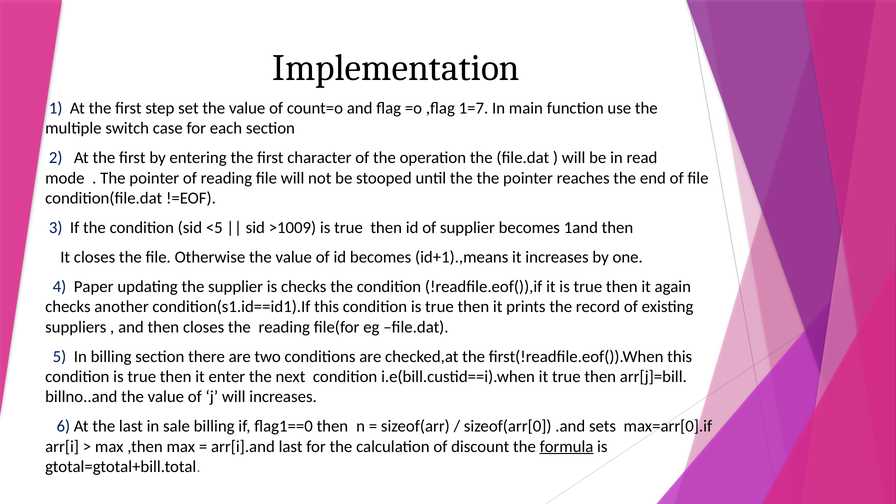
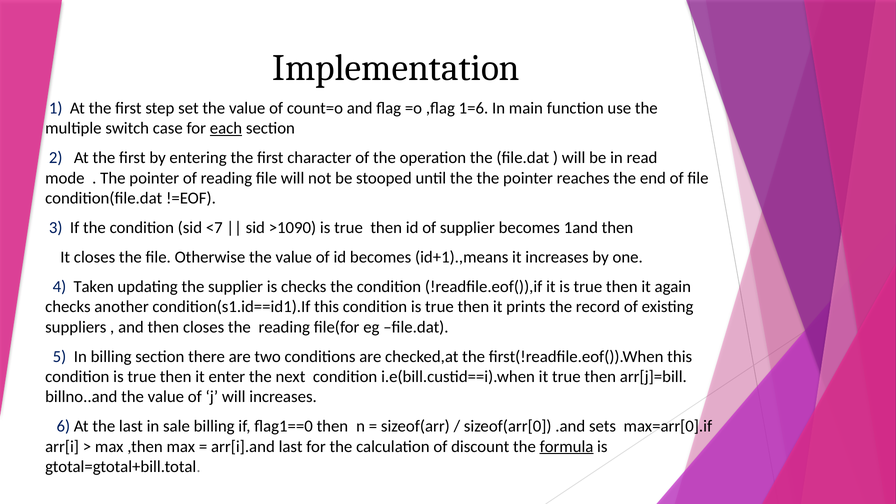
1=7: 1=7 -> 1=6 (473, 108)
each underline: none -> present (226, 128)
<5: <5 -> <7 (214, 228)
>1009: >1009 -> >1090 (292, 228)
Paper: Paper -> Taken (94, 287)
